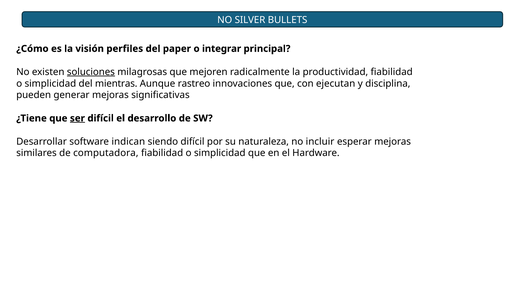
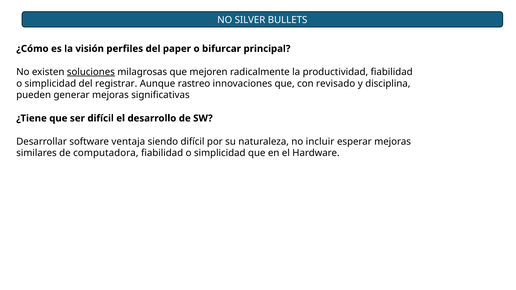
integrar: integrar -> bifurcar (222, 49)
mientras: mientras -> registrar (116, 84)
ejecutan: ejecutan -> revisado (336, 84)
ser underline: present -> none (77, 118)
indican: indican -> ventaja (128, 142)
